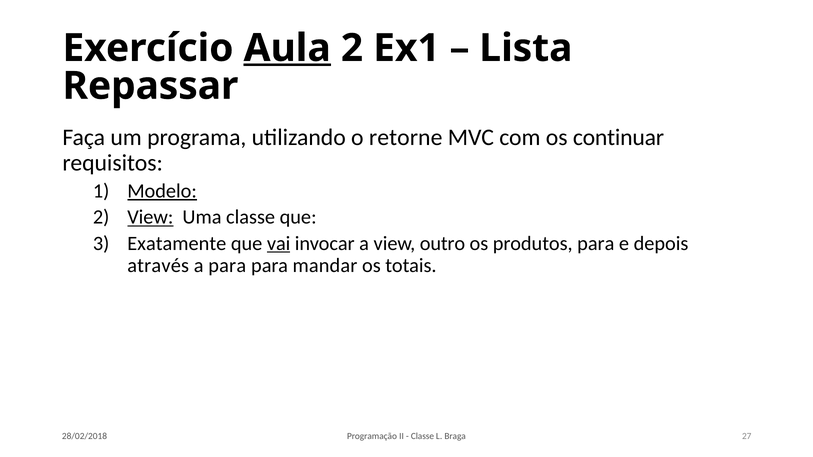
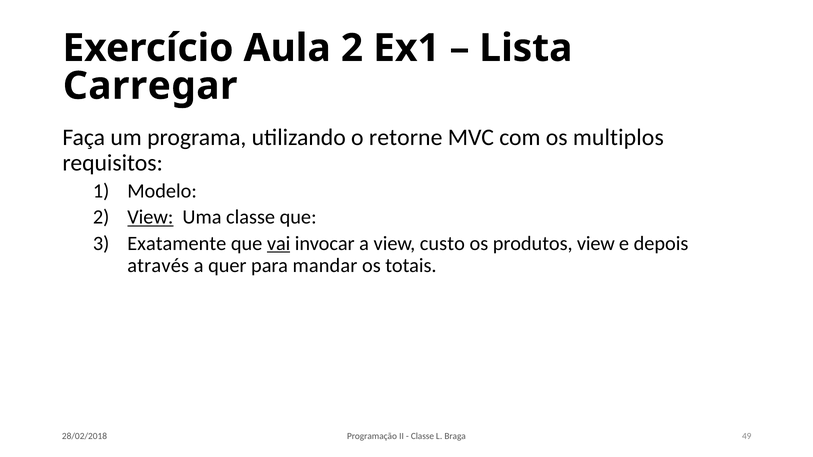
Aula underline: present -> none (287, 48)
Repassar: Repassar -> Carregar (150, 86)
continuar: continuar -> multiplos (618, 138)
Modelo underline: present -> none (162, 191)
outro: outro -> custo (442, 244)
produtos para: para -> view (596, 244)
a para: para -> quer (227, 265)
27: 27 -> 49 (747, 437)
